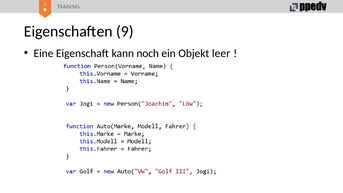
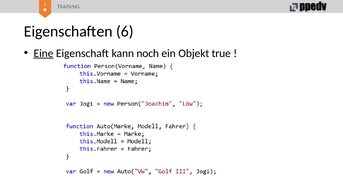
9: 9 -> 6 (125, 31)
Eine underline: none -> present (44, 53)
leer: leer -> true (221, 53)
